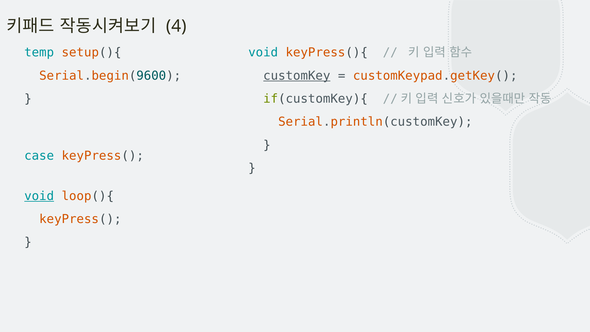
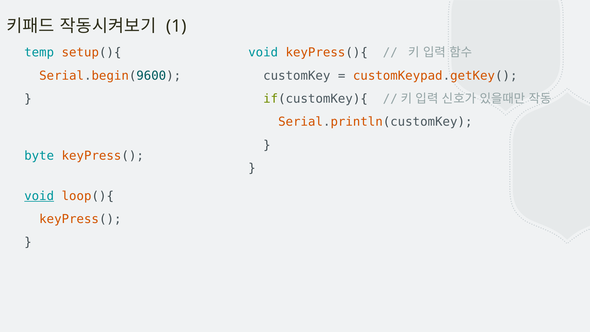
4: 4 -> 1 (176, 26)
customKey underline: present -> none (297, 76)
case: case -> byte (39, 156)
